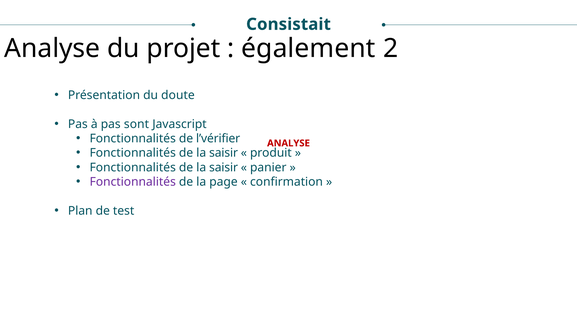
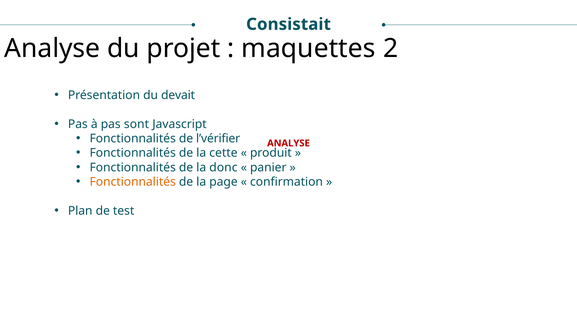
également: également -> maquettes (308, 48)
doute: doute -> devait (178, 95)
saisir: saisir -> cette (223, 153)
saisir: saisir -> donc (223, 167)
Fonctionnalités colour: purple -> orange (133, 182)
